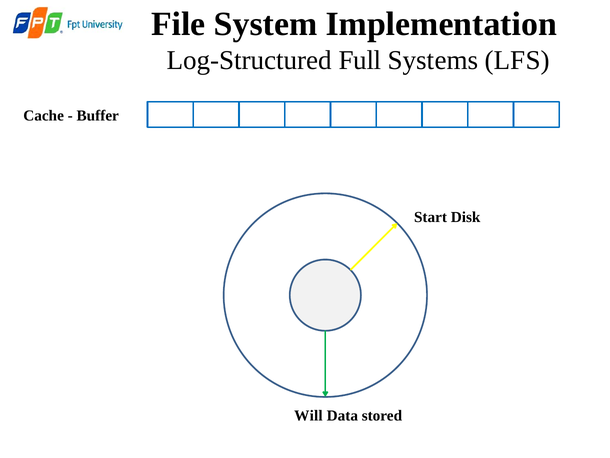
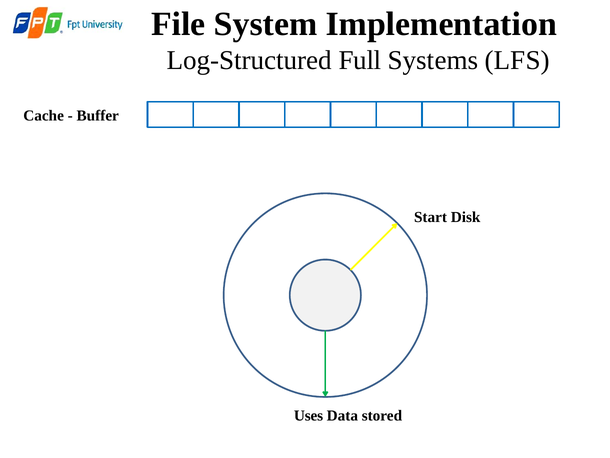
Will: Will -> Uses (309, 415)
